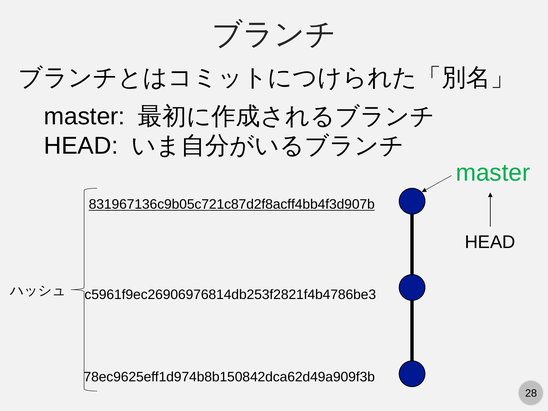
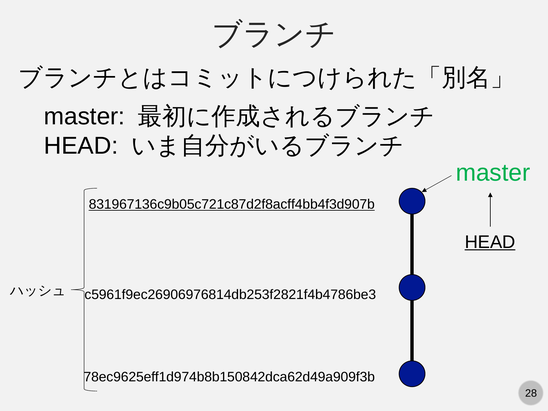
HEAD underline: none -> present (490, 242)
